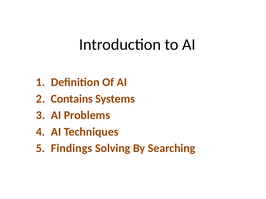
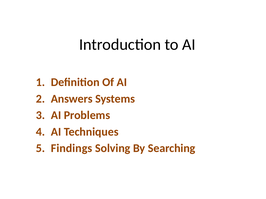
Contains: Contains -> Answers (72, 99)
